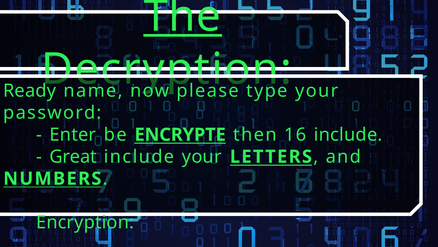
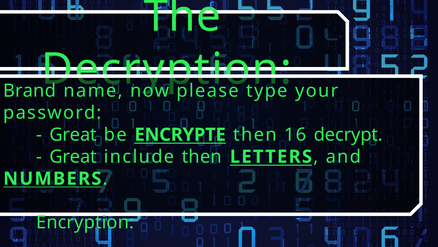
The underline: present -> none (182, 16)
Ready: Ready -> Brand (30, 91)
Enter: Enter -> Great (73, 134)
16 include: include -> decrypt (348, 134)
include your: your -> then (202, 156)
